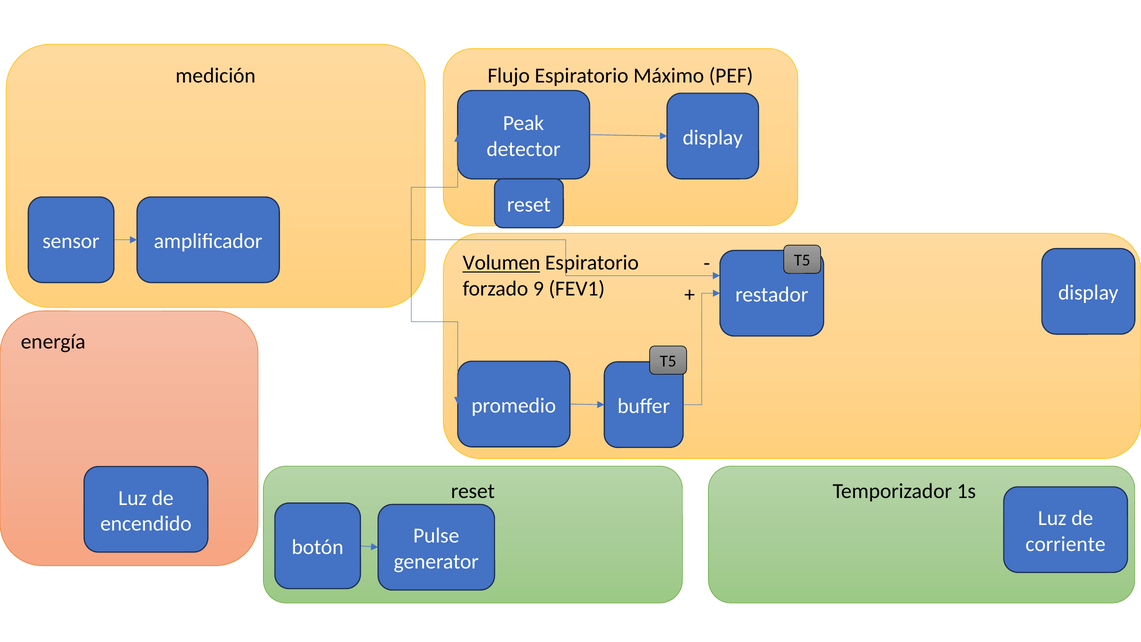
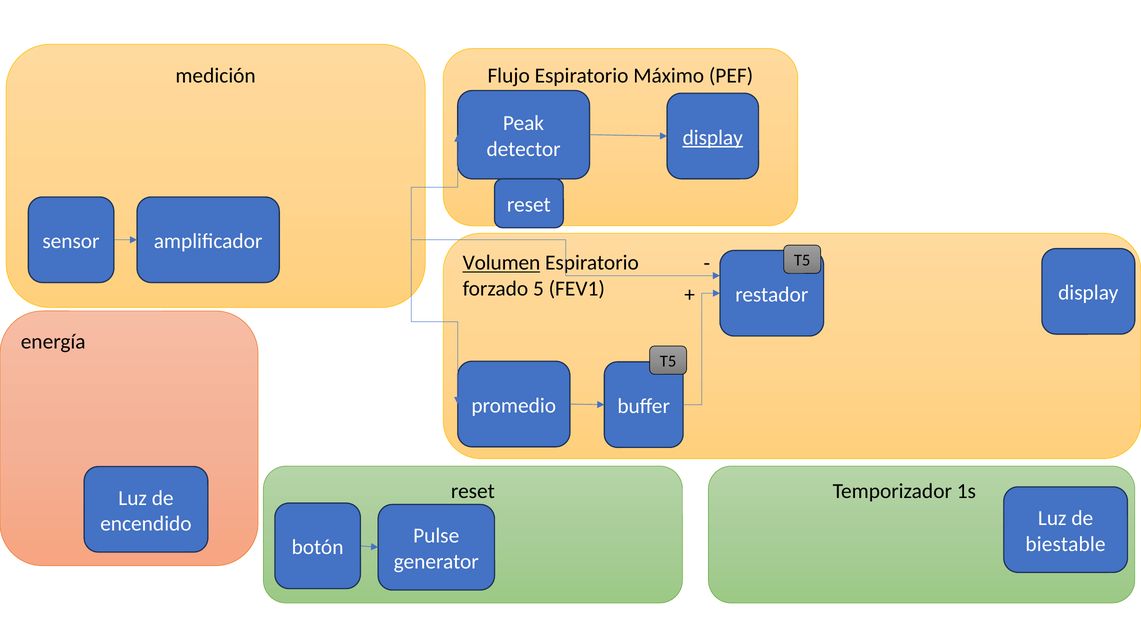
display underline: none -> present (713, 137)
9: 9 -> 5 (538, 288)
corriente: corriente -> biestable (1066, 544)
